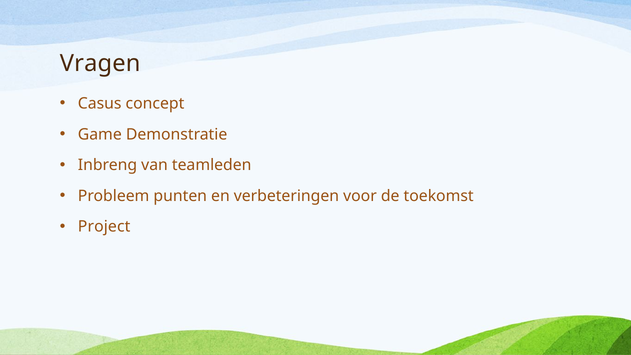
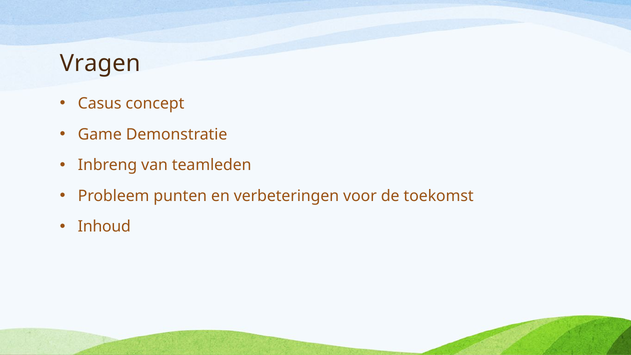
Project: Project -> Inhoud (104, 227)
